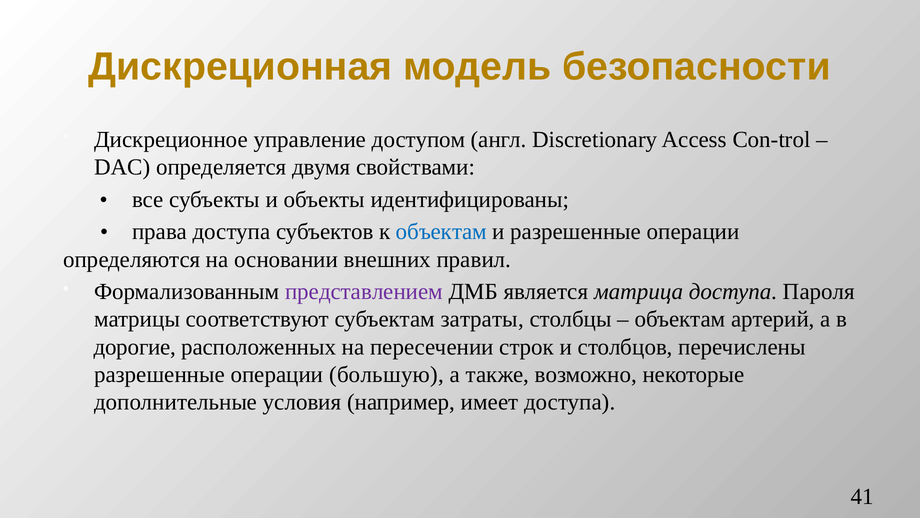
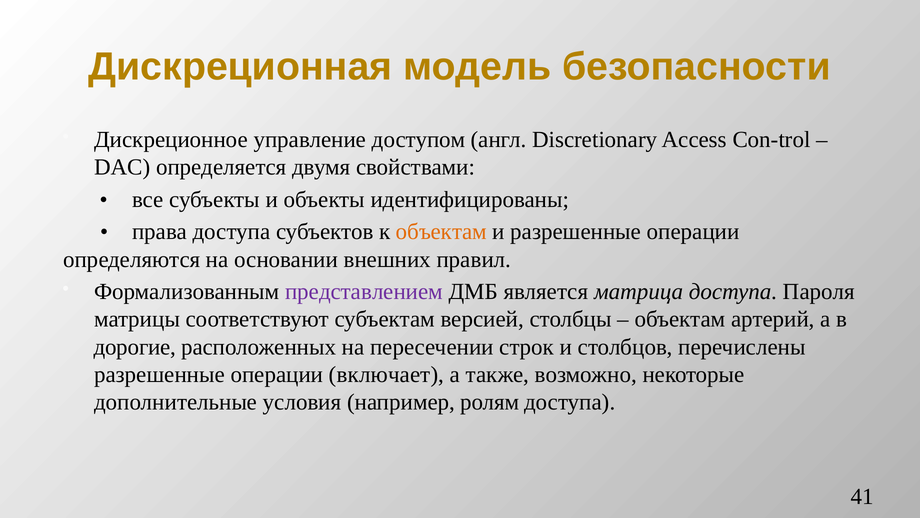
объектам colour: blue -> orange (441, 232)
затраты: затраты -> версией (482, 319)
большую: большую -> включает (387, 374)
имеет: имеет -> ролям (490, 402)
